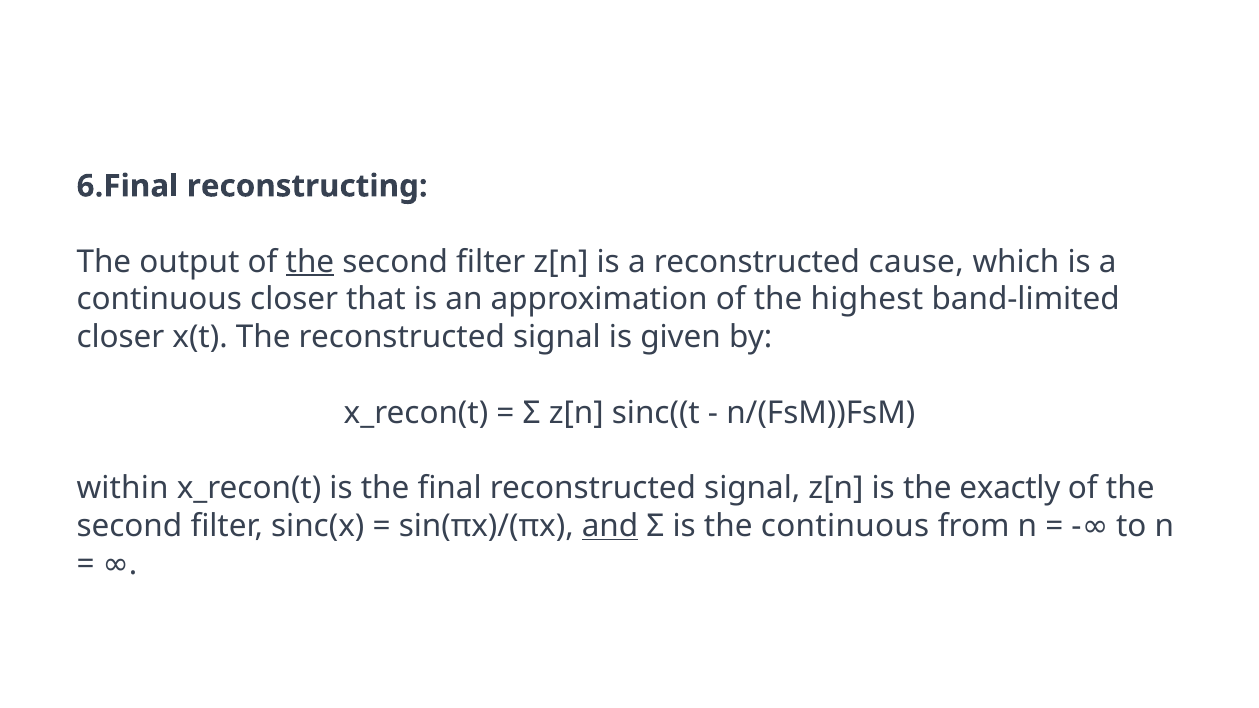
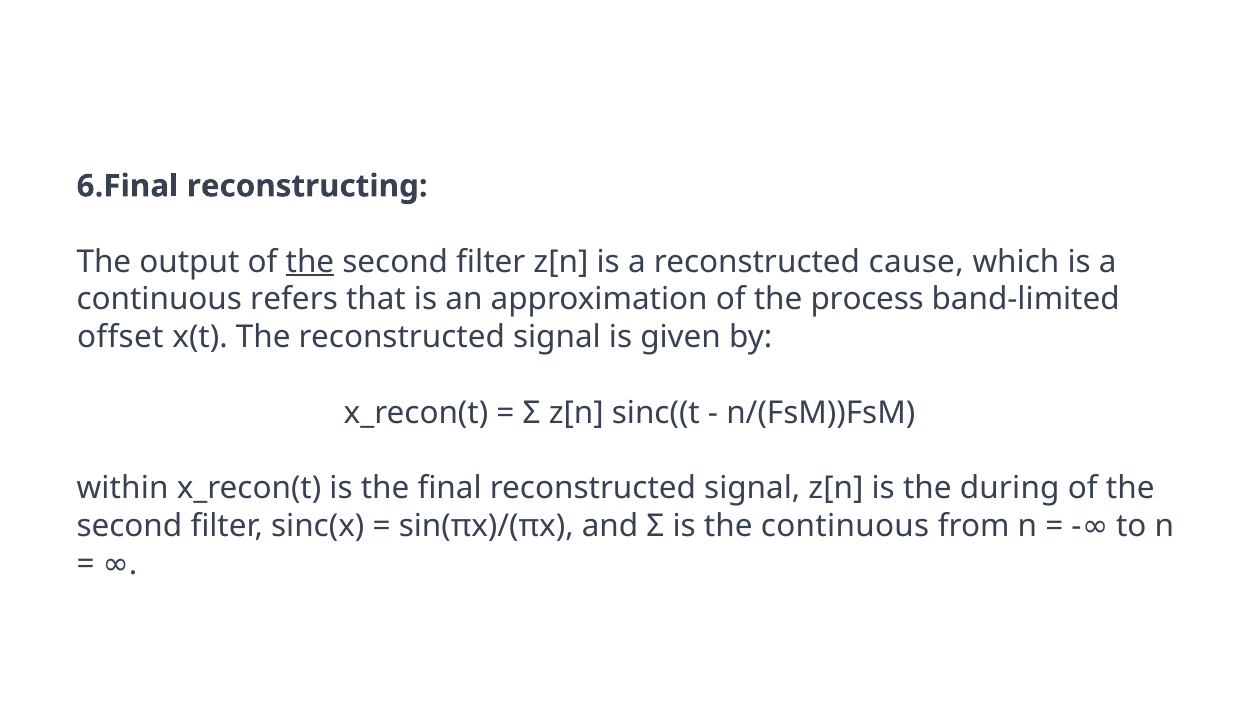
continuous closer: closer -> refers (294, 299)
highest: highest -> process (867, 299)
closer: closer -> offset (120, 337)
exactly: exactly -> during (1010, 488)
and underline: present -> none (610, 526)
